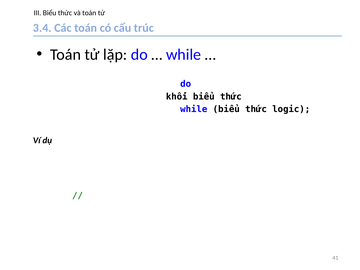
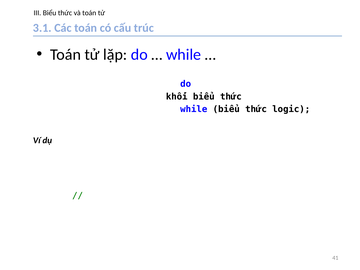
3.4: 3.4 -> 3.1 (42, 28)
